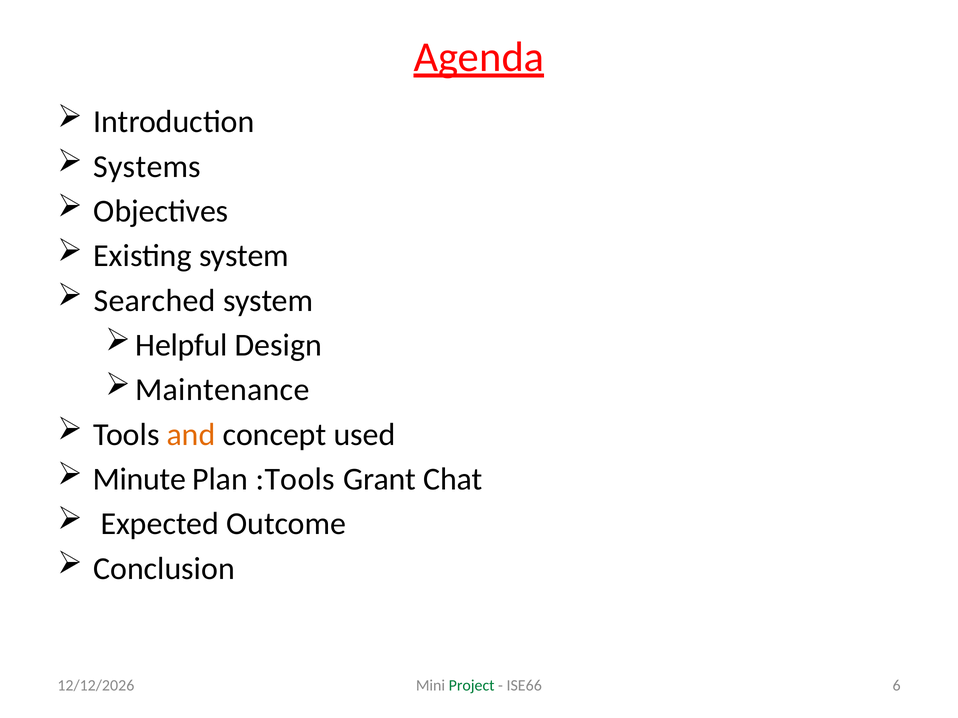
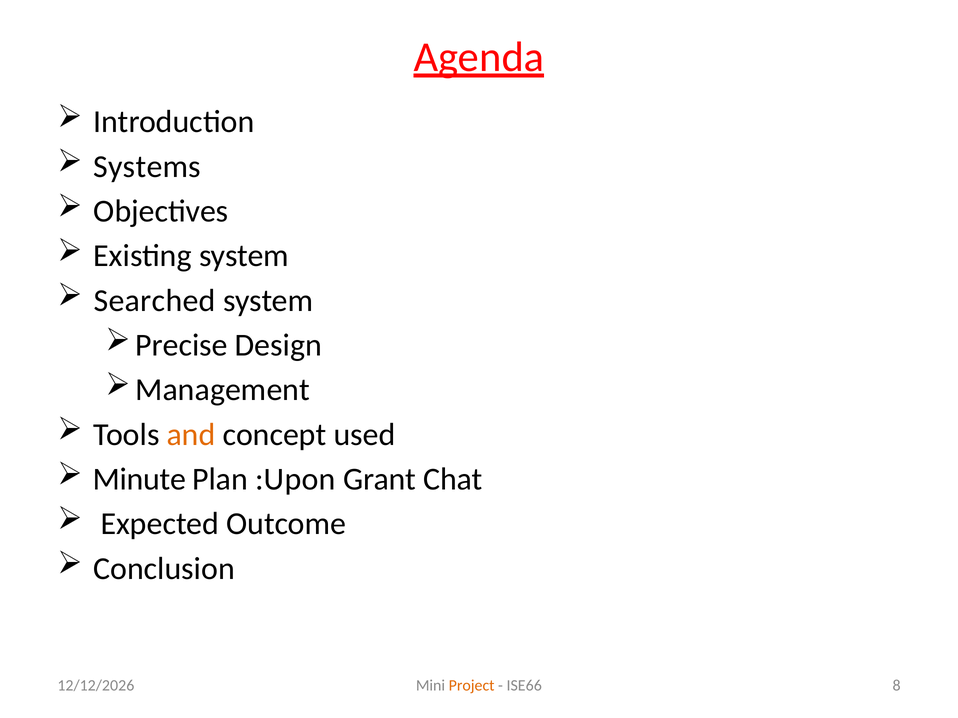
Helpful: Helpful -> Precise (181, 345)
Maintenance: Maintenance -> Management (223, 390)
:Tools: :Tools -> :Upon (295, 480)
Project colour: green -> orange (472, 686)
6: 6 -> 8 (897, 686)
